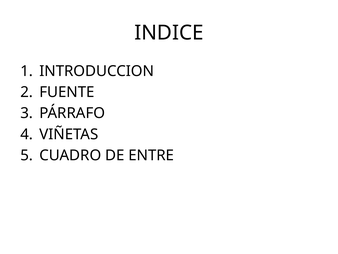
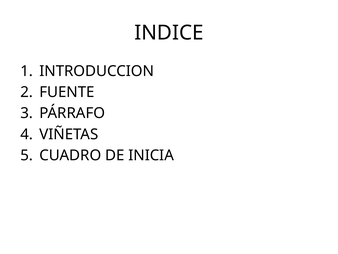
ENTRE: ENTRE -> INICIA (151, 155)
